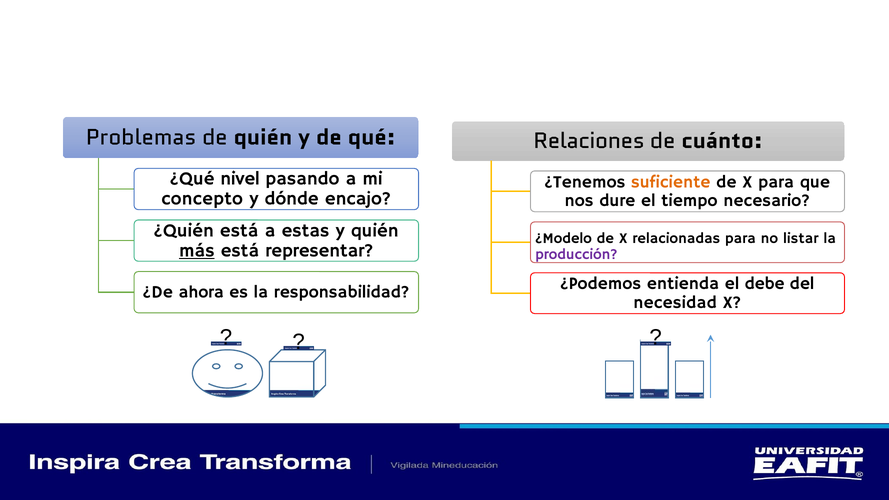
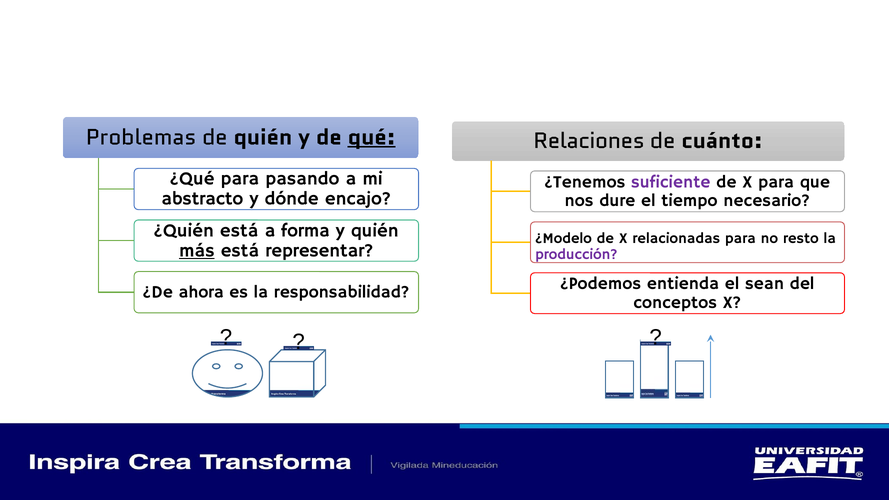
qué underline: none -> present (372, 137)
¿Qué nivel: nivel -> para (240, 179)
suficiente colour: orange -> purple (671, 182)
concepto: concepto -> abstracto (202, 199)
estas: estas -> forma (306, 230)
listar: listar -> resto (801, 239)
debe: debe -> sean (765, 284)
necesidad: necesidad -> conceptos (675, 302)
